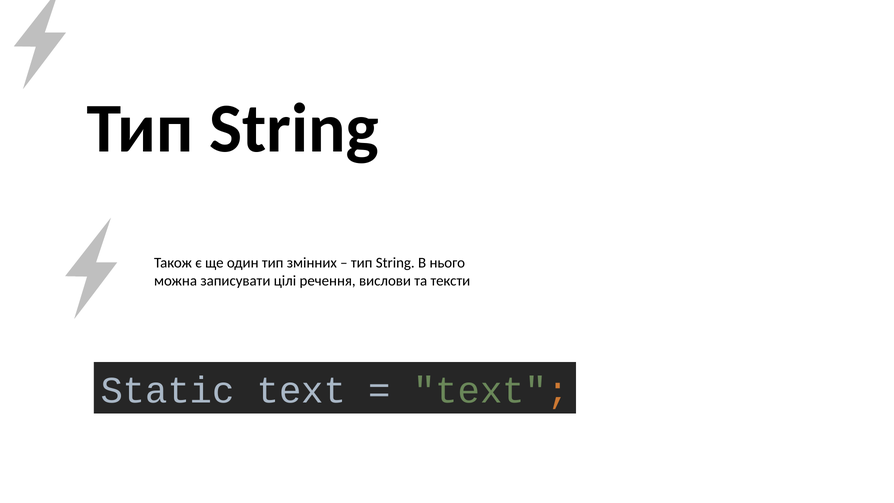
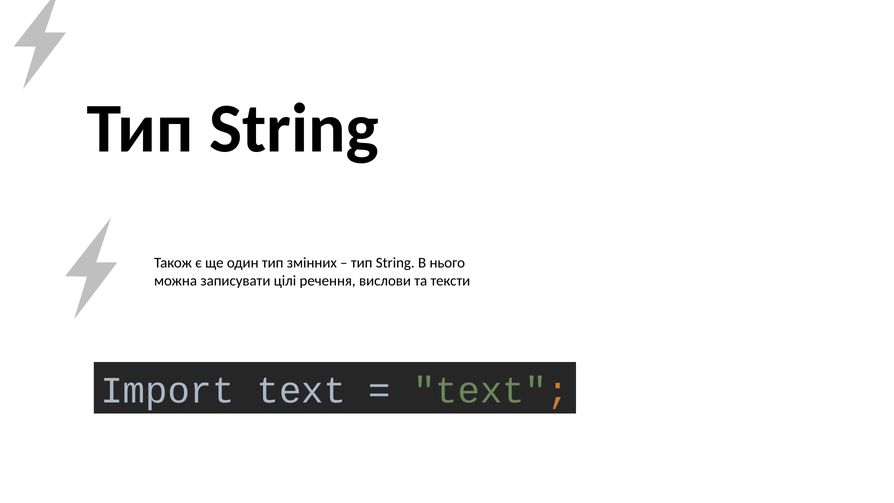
Static: Static -> Import (168, 390)
